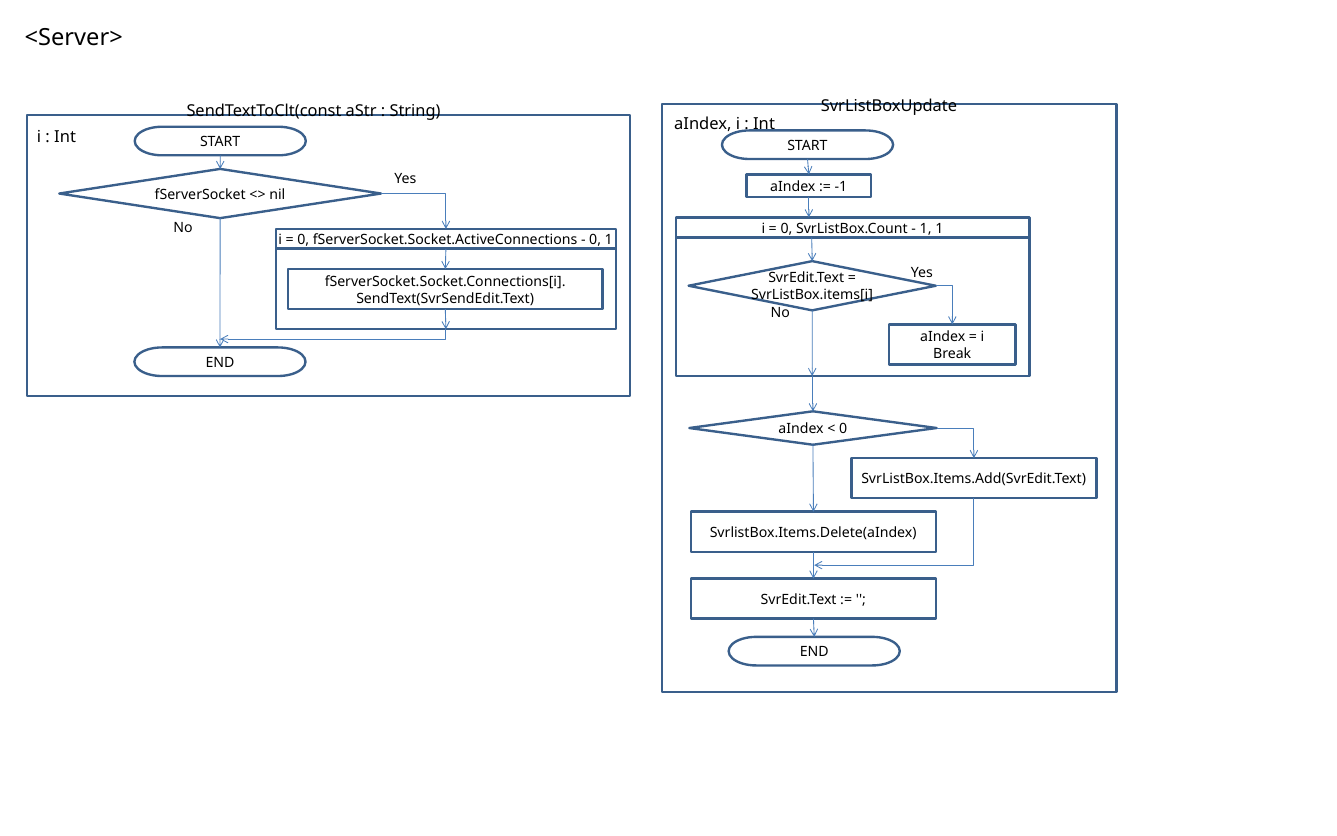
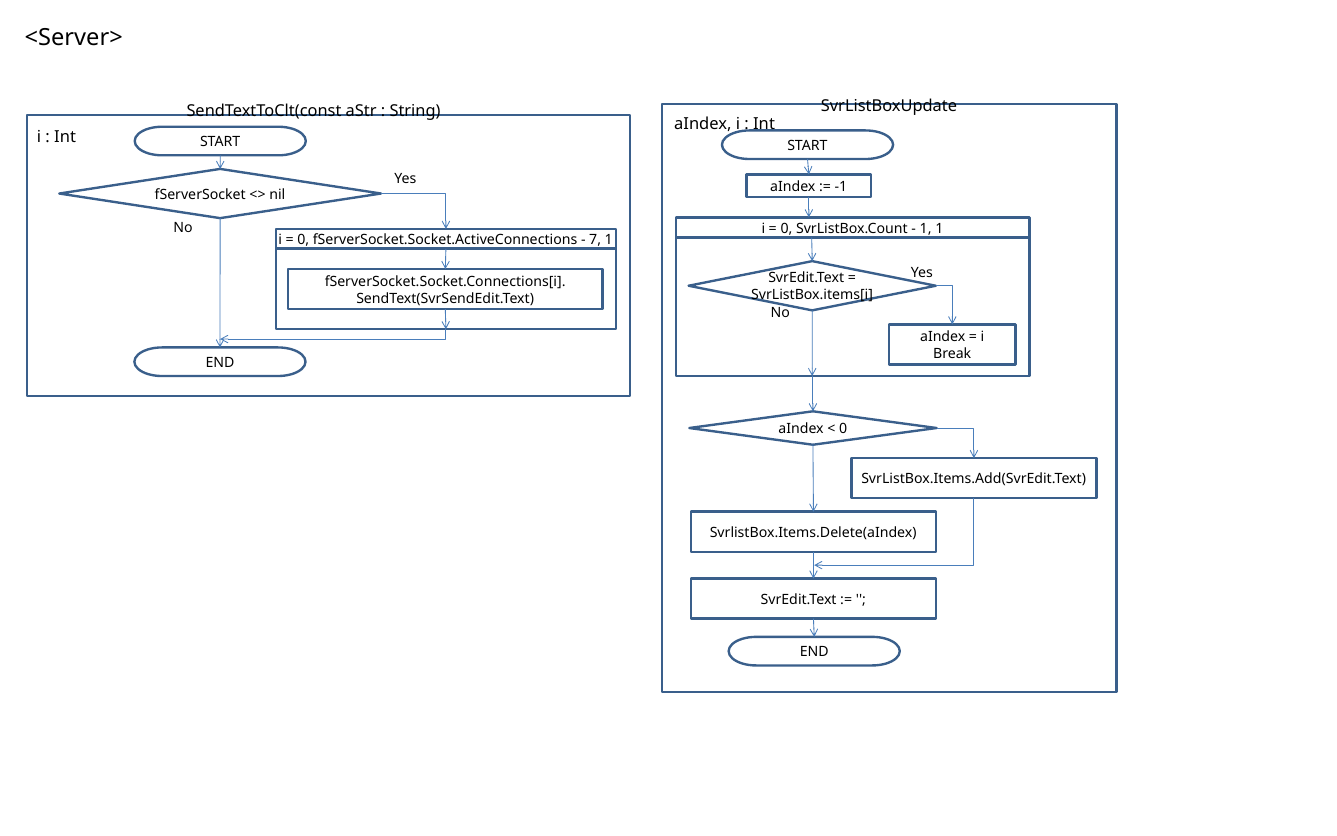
0: 0 -> 7 (595, 240)
